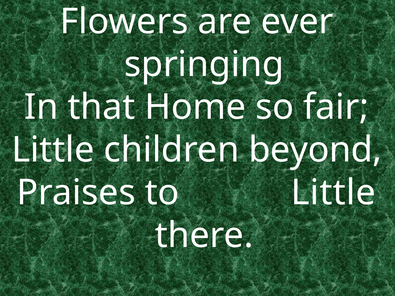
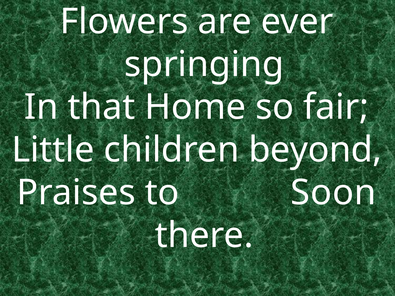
to Little: Little -> Soon (333, 193)
